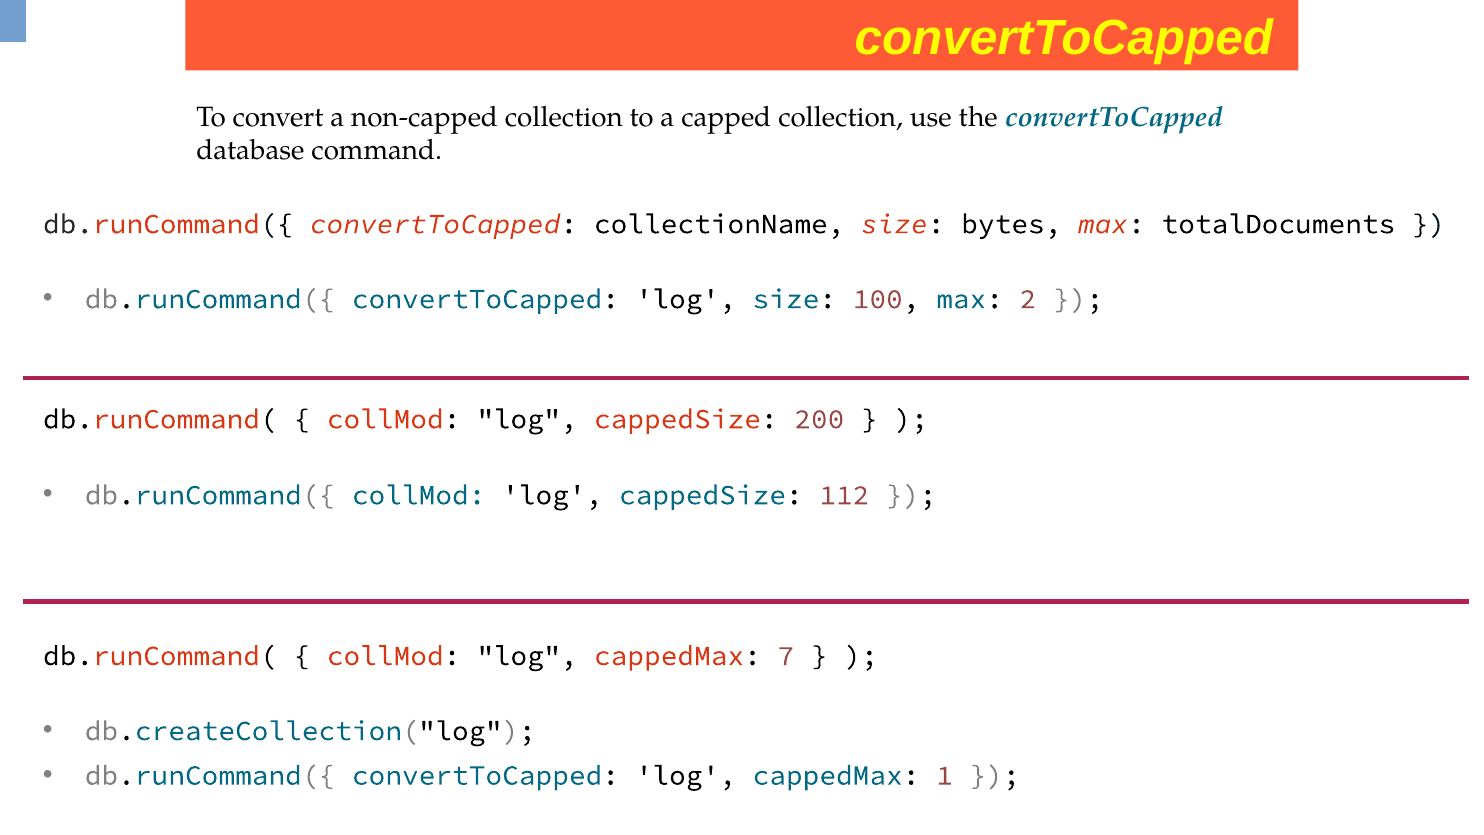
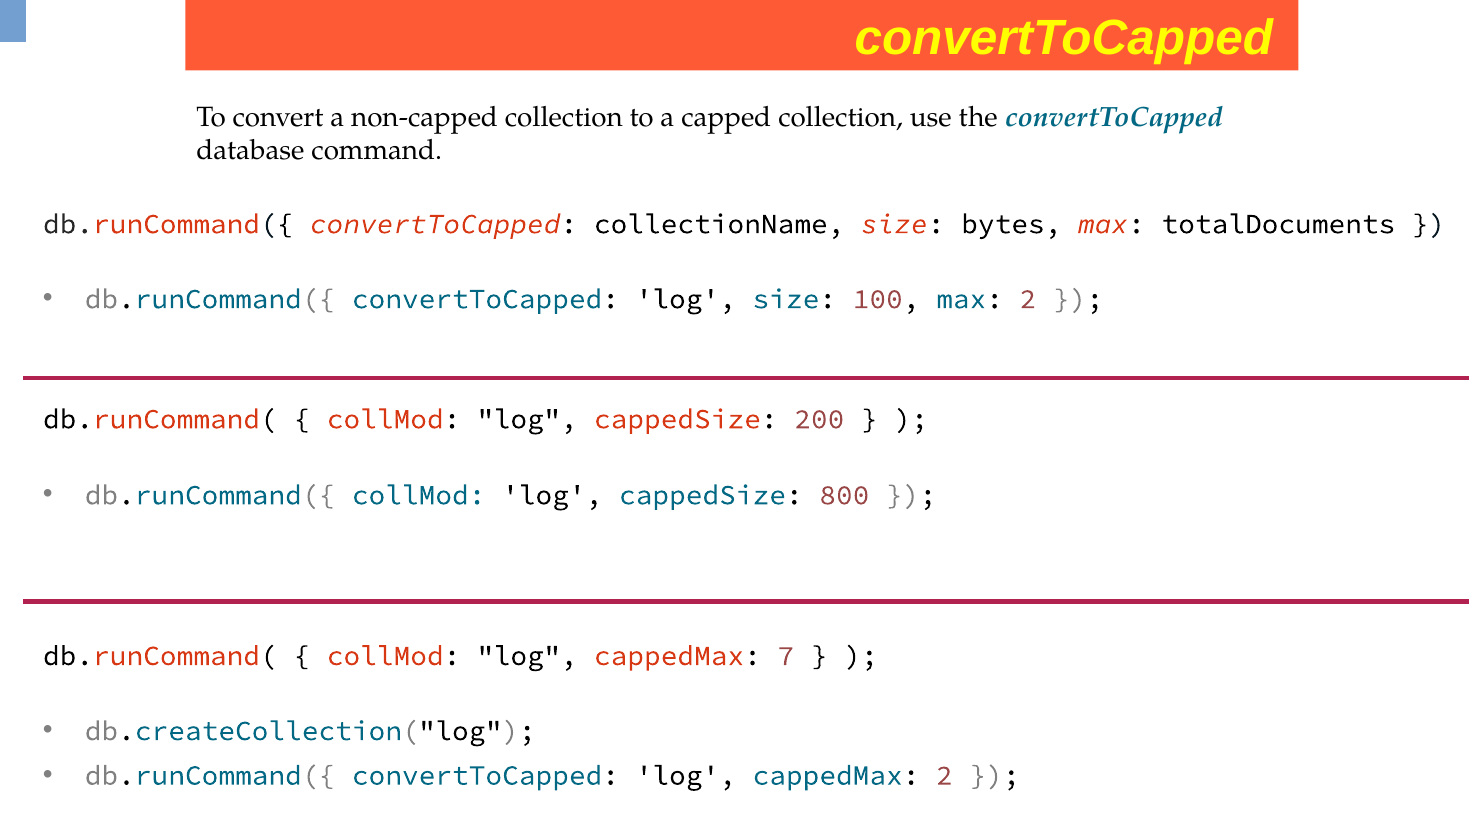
112: 112 -> 800 (844, 495)
cappedMax 1: 1 -> 2 (945, 775)
